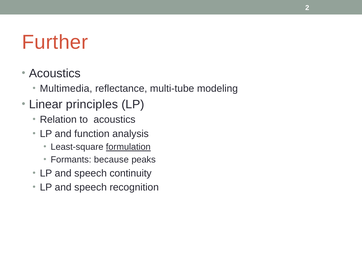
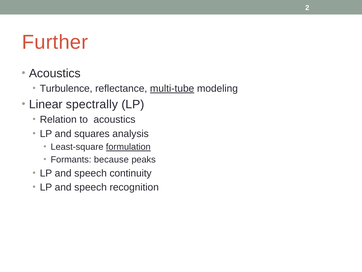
Multimedia: Multimedia -> Turbulence (66, 88)
multi-tube underline: none -> present (172, 88)
principles: principles -> spectrally (92, 104)
function: function -> squares (92, 133)
